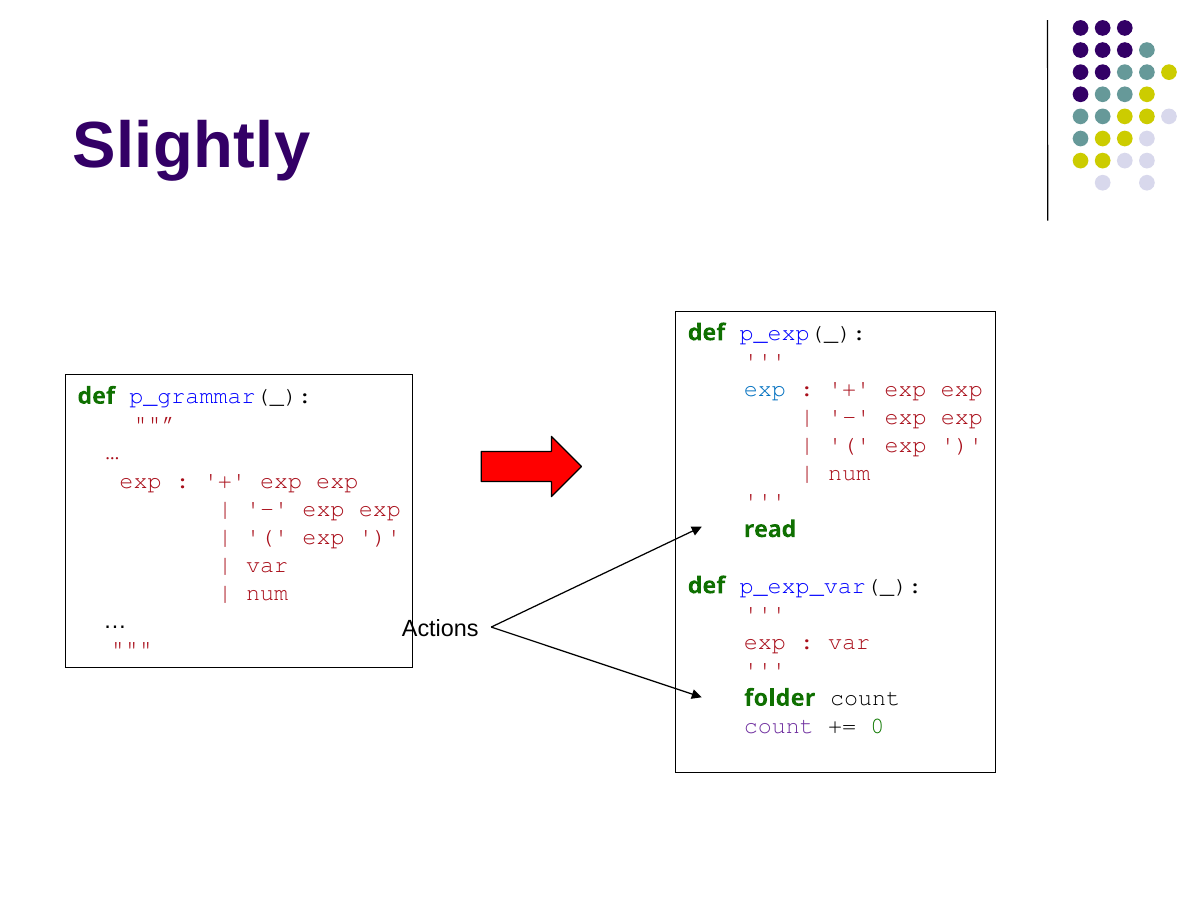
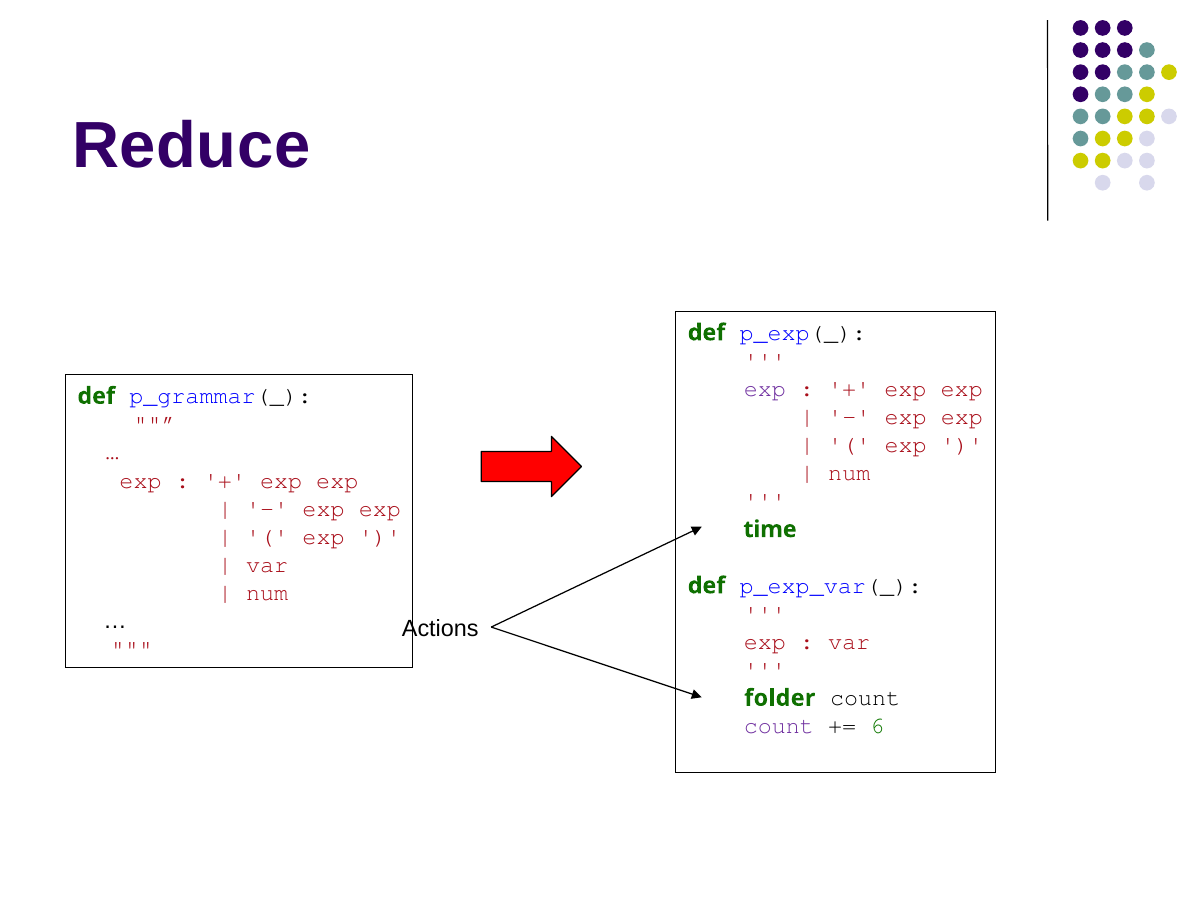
Slightly: Slightly -> Reduce (191, 146)
exp colour: blue -> purple (765, 389)
read: read -> time (770, 529)
0: 0 -> 6 (877, 726)
